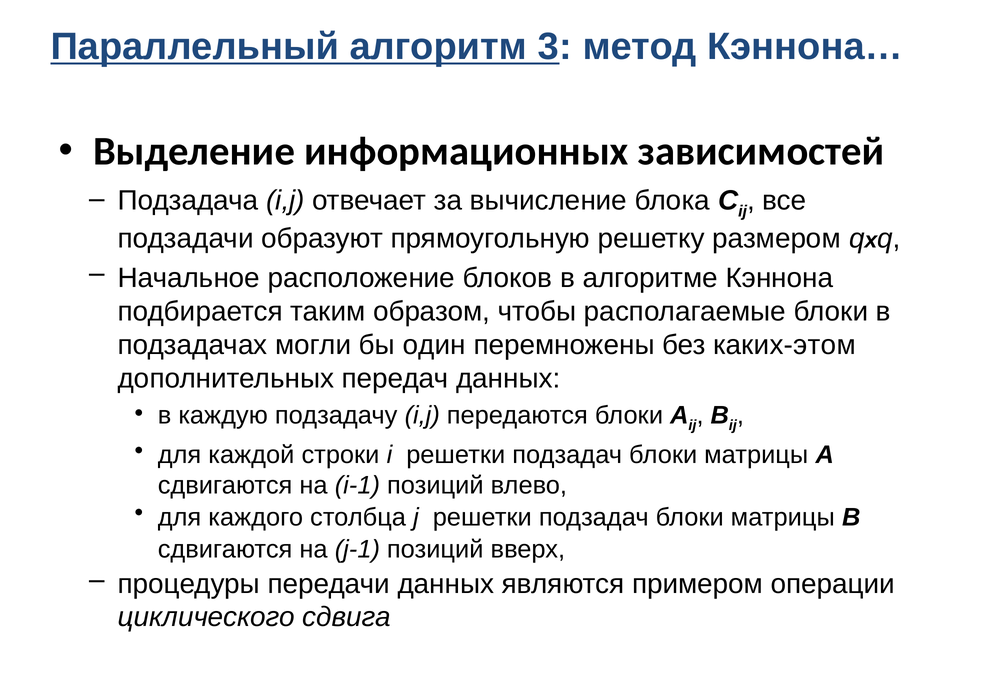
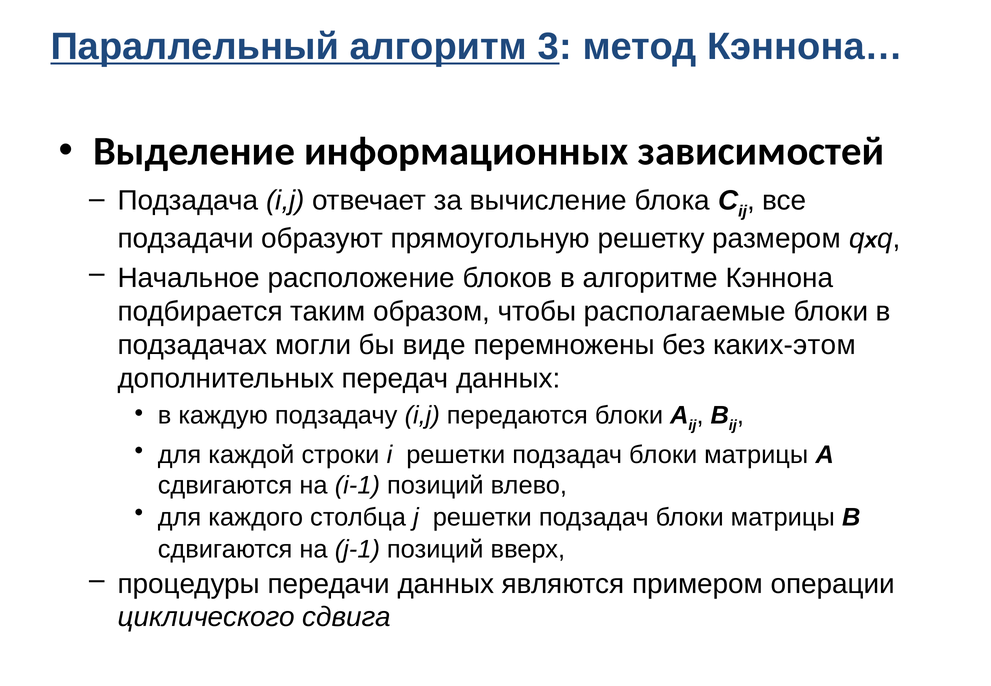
один: один -> виде (434, 345)
